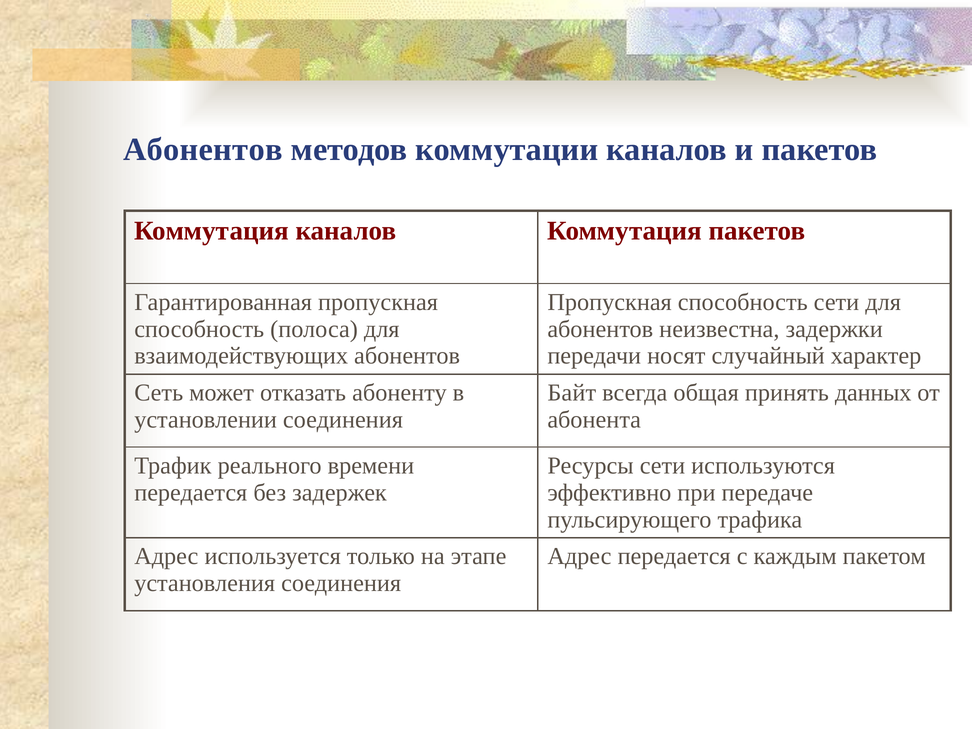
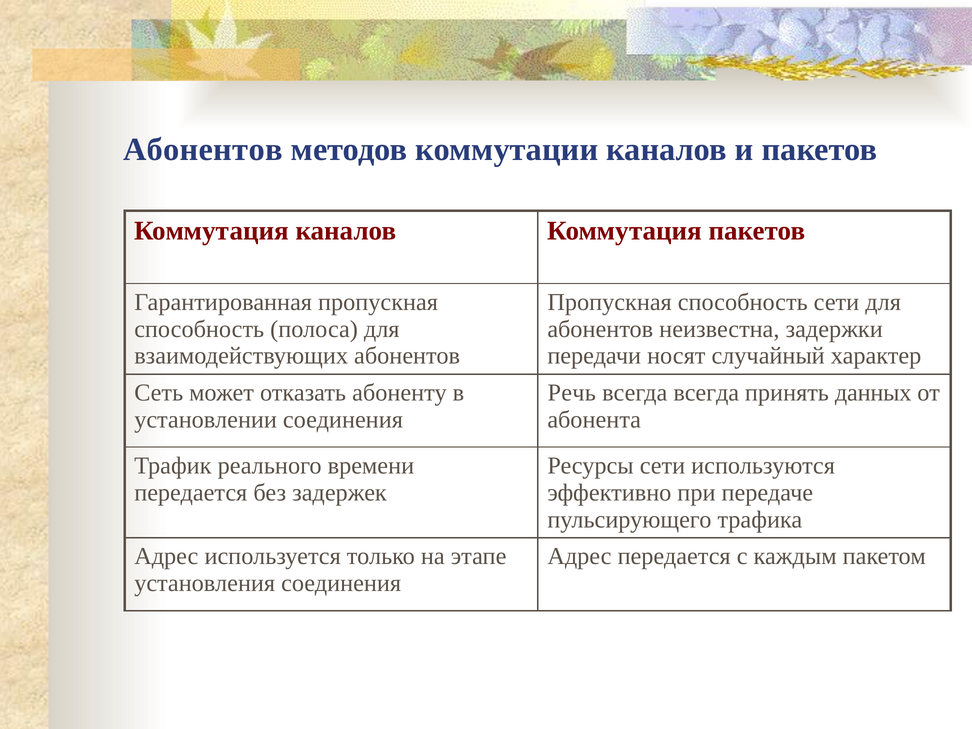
Байт: Байт -> Речь (572, 393)
всегда общая: общая -> всегда (706, 393)
